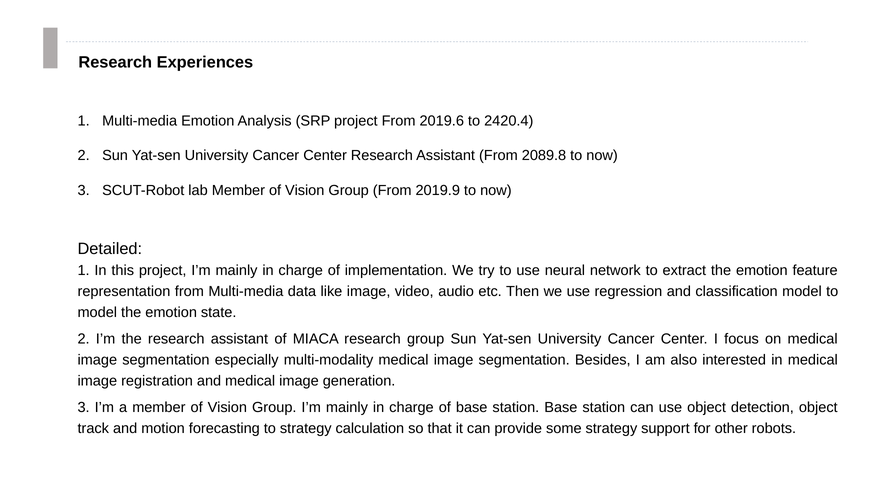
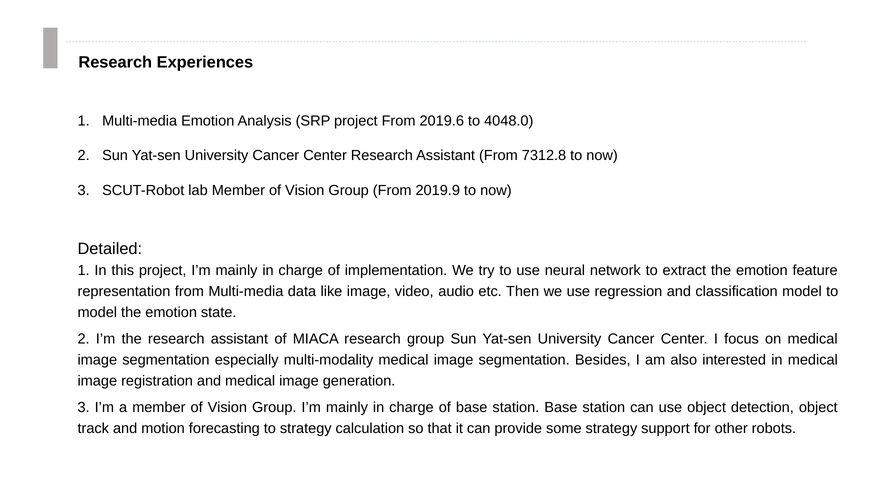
2420.4: 2420.4 -> 4048.0 (509, 121)
2089.8: 2089.8 -> 7312.8 (544, 156)
